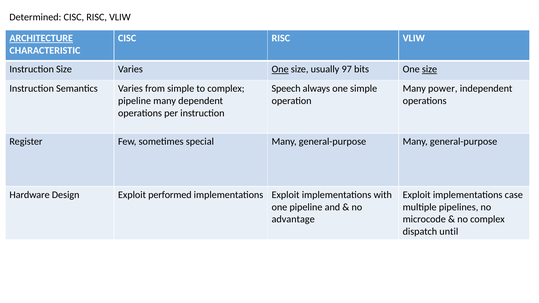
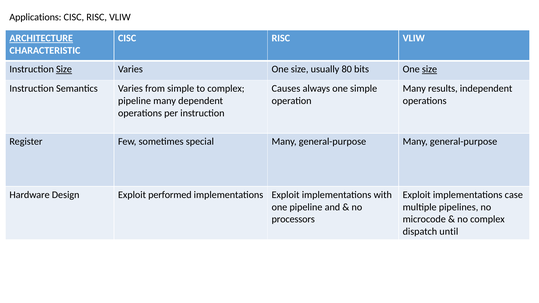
Determined: Determined -> Applications (35, 17)
Size underline: none -> present (64, 69)
One underline: present -> none (280, 69)
97: 97 -> 80 (347, 69)
Speech: Speech -> Causes (286, 89)
power: power -> results (443, 89)
advantage: advantage -> processors (293, 219)
